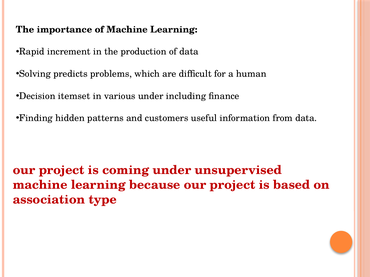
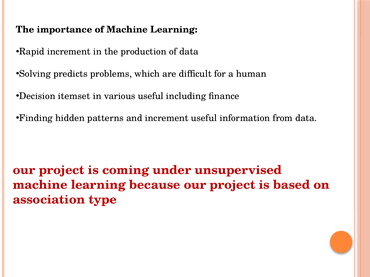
various under: under -> useful (151, 96)
and customers: customers -> increment (167, 118)
